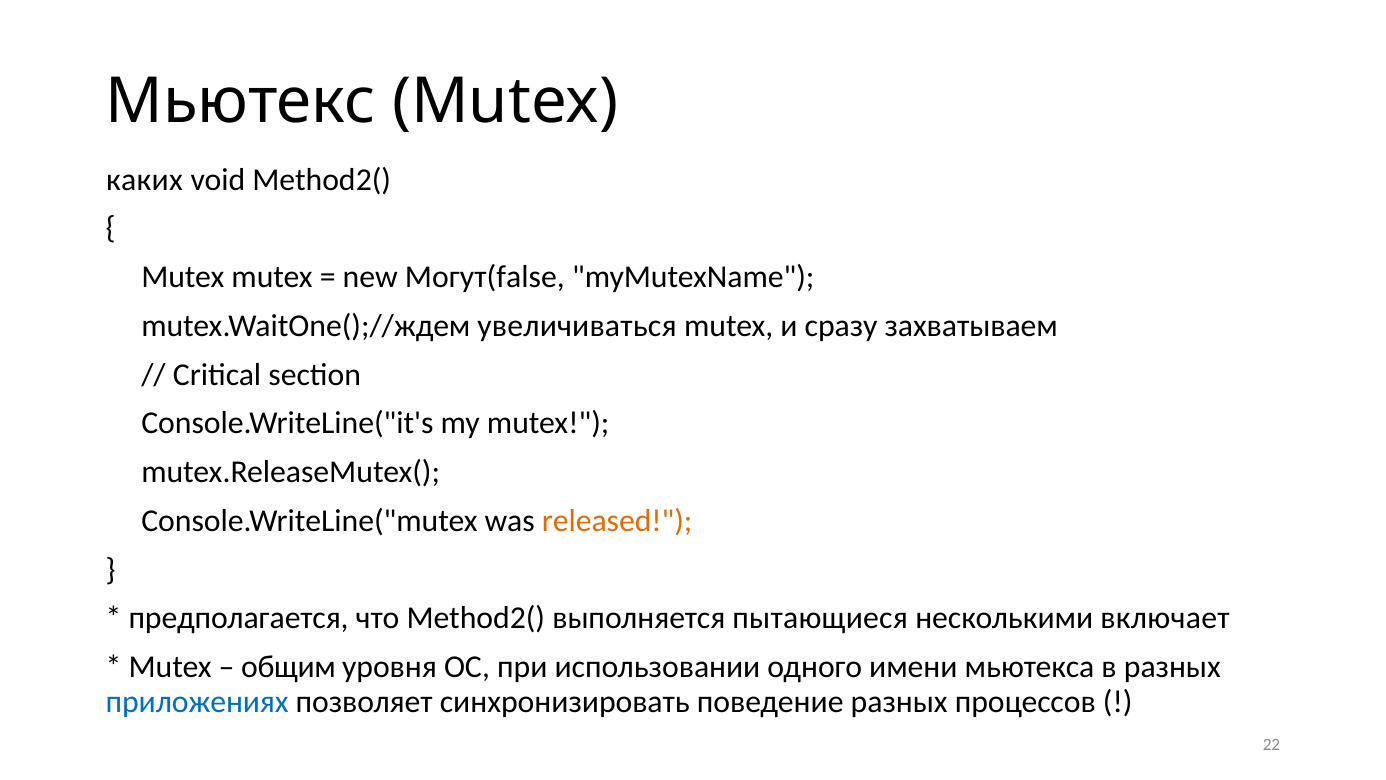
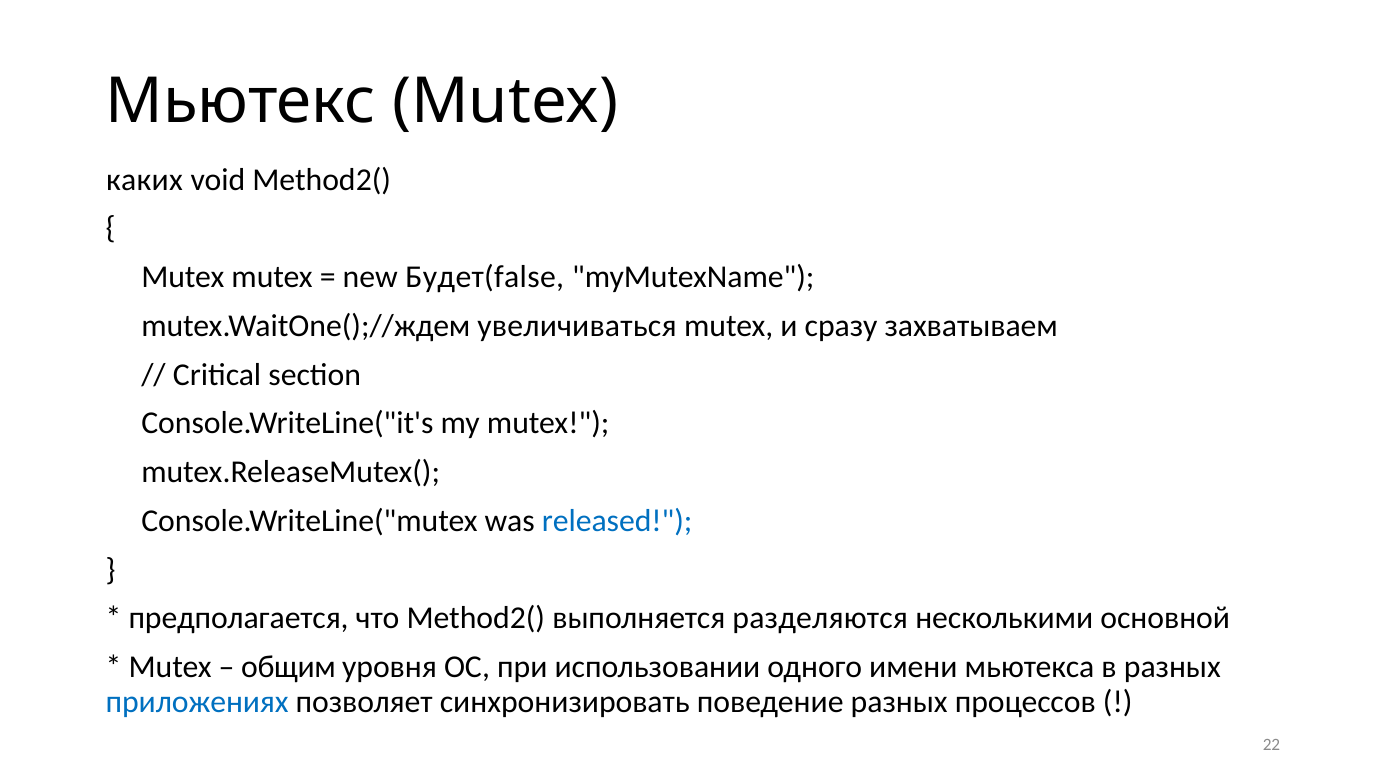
Могут(false: Могут(false -> Будет(false (485, 277)
released colour: orange -> blue (617, 521)
пытающиеся: пытающиеся -> разделяются (820, 618)
включает: включает -> основной (1165, 618)
